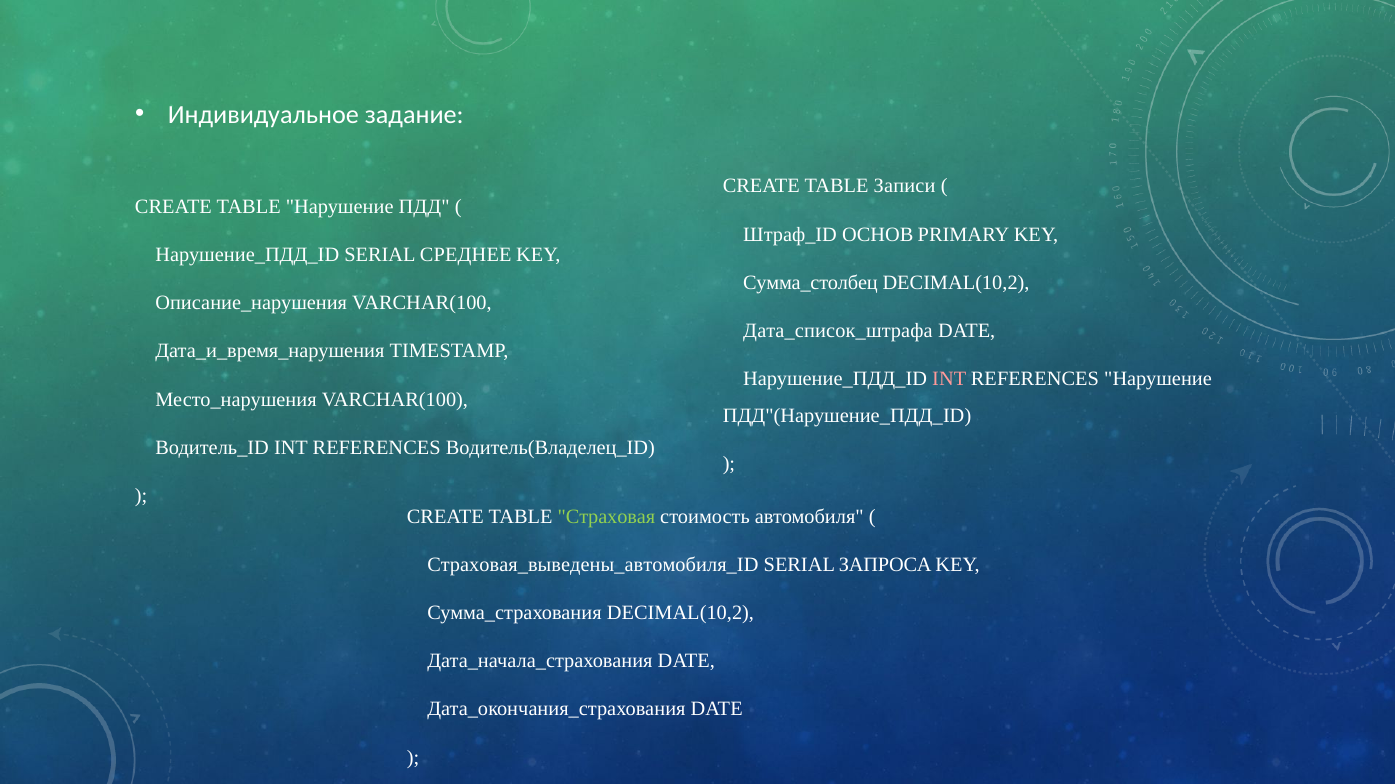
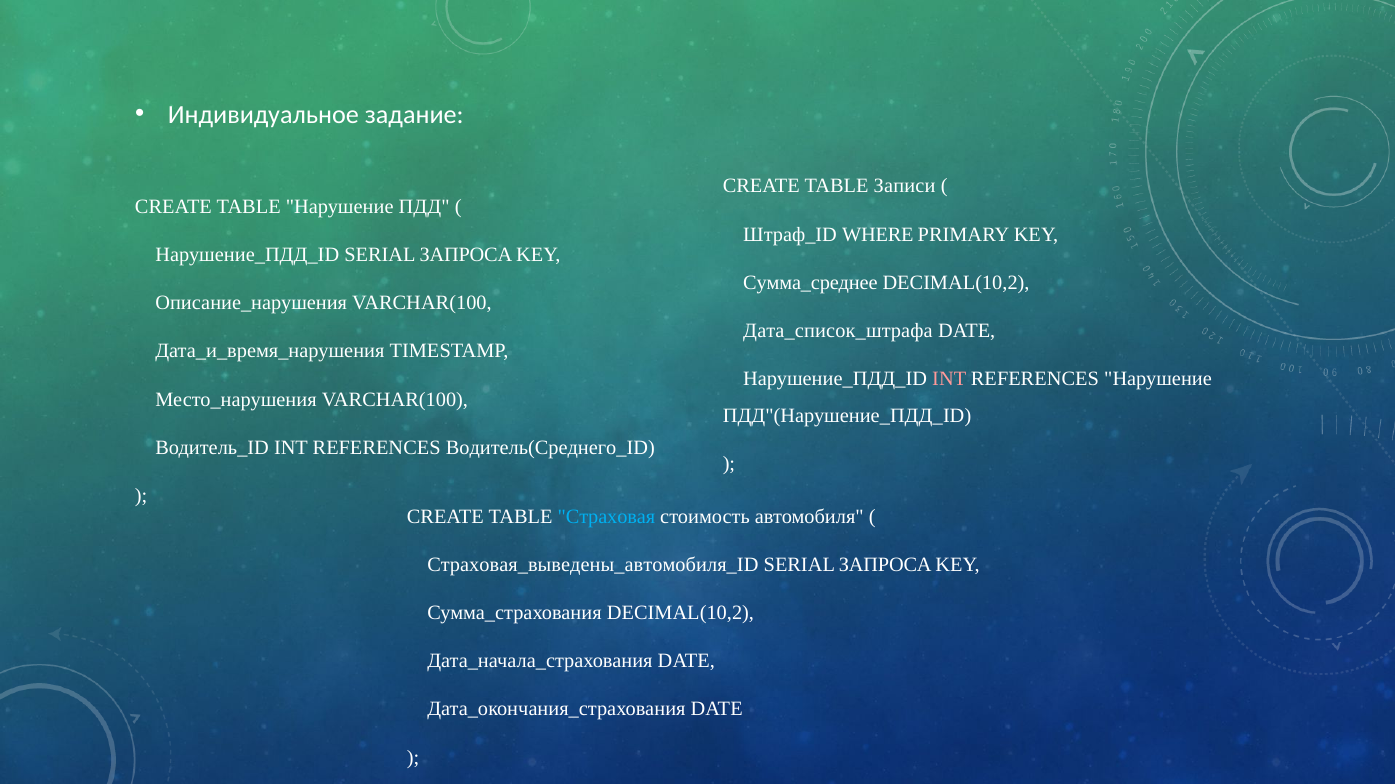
ОСНОВ: ОСНОВ -> WHERE (878, 235)
Нарушение_ПДД_ID SERIAL СРЕДНЕЕ: СРЕДНЕЕ -> ЗАПРОСА (466, 255)
Сумма_столбец: Сумма_столбец -> Сумма_среднее (810, 283)
Водитель(Владелец_ID: Водитель(Владелец_ID -> Водитель(Среднего_ID (550, 448)
Страховая colour: light green -> light blue (606, 517)
